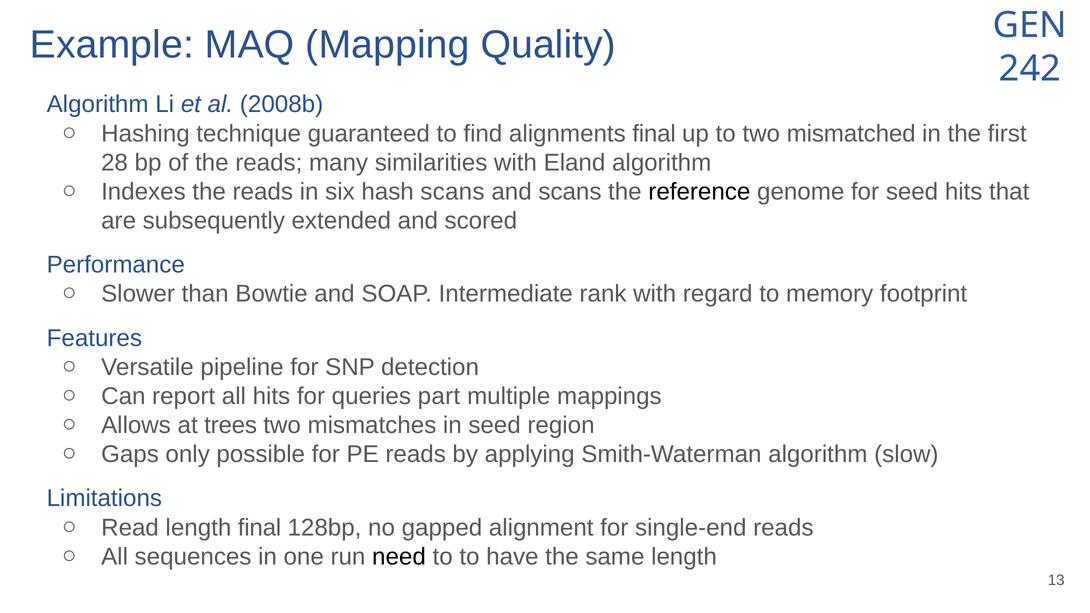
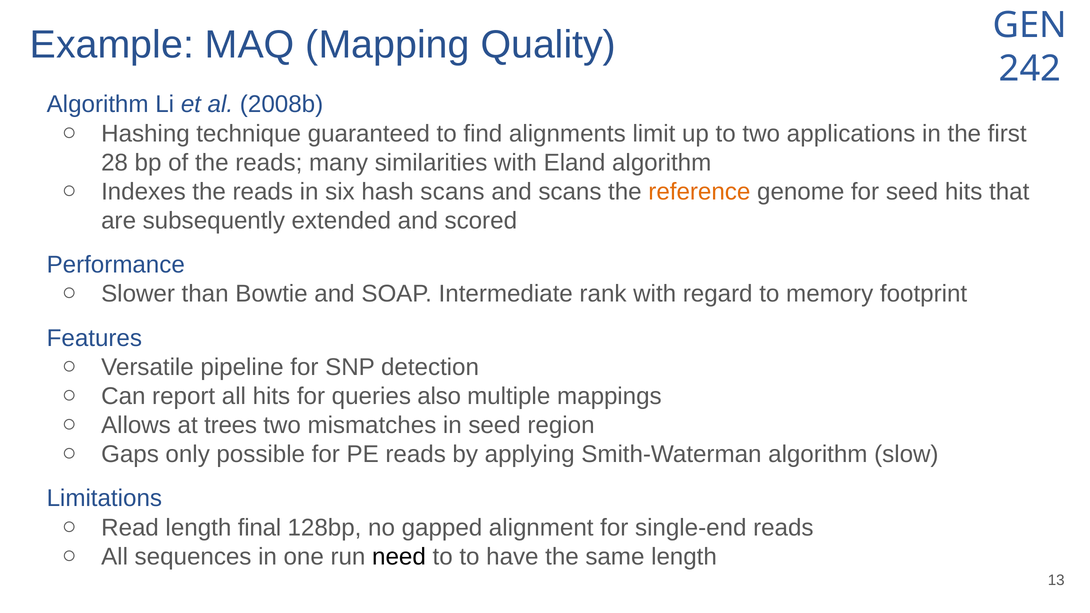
alignments final: final -> limit (654, 134)
mismatched: mismatched -> applications (851, 134)
reference colour: black -> orange (699, 192)
part: part -> also (439, 396)
